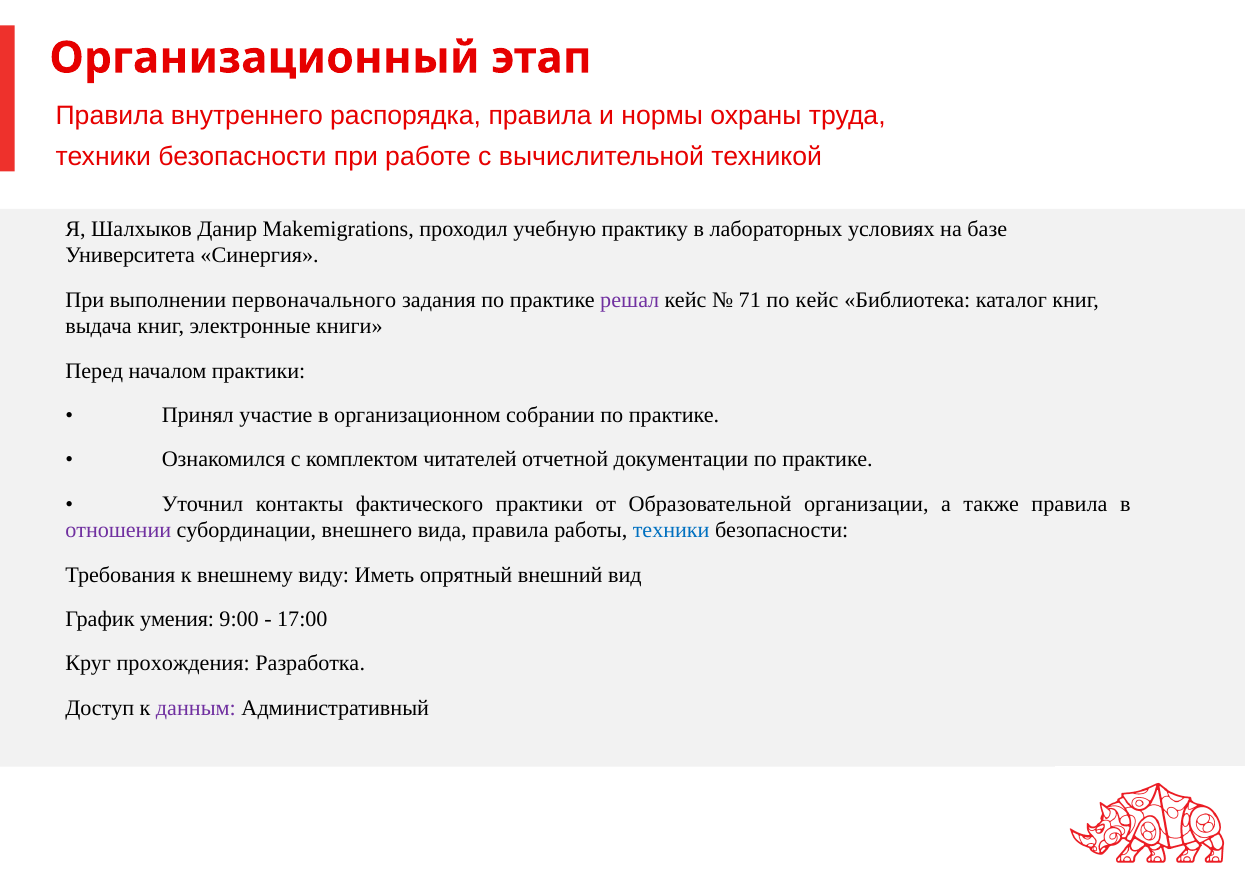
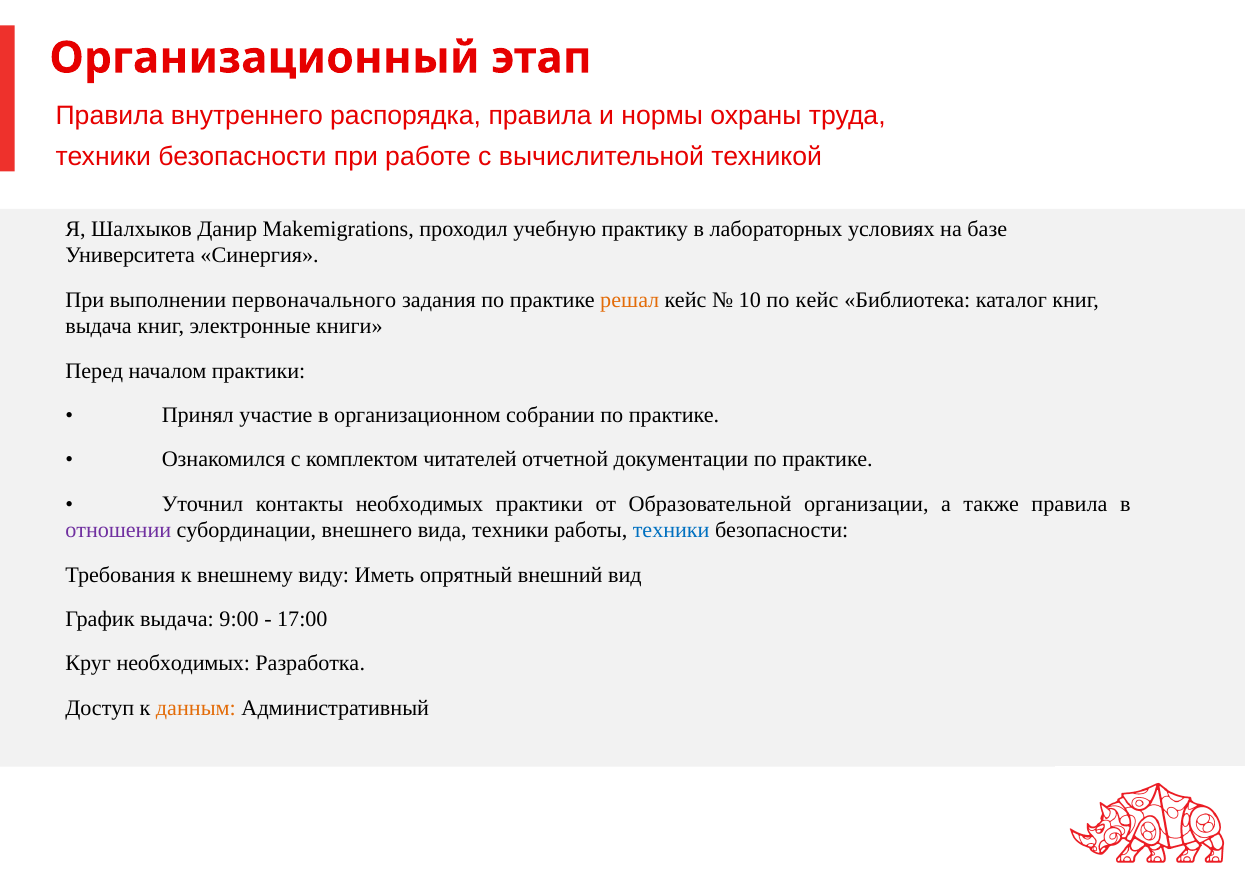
решал colour: purple -> orange (630, 300)
71: 71 -> 10 (750, 300)
контакты фактического: фактического -> необходимых (419, 504)
вида правила: правила -> техники (510, 531)
График умения: умения -> выдача (177, 619)
Круг прохождения: прохождения -> необходимых (183, 664)
данным colour: purple -> orange (196, 708)
